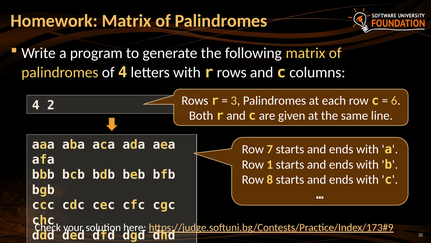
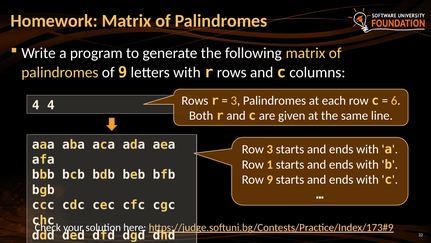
of 4: 4 -> 9 (123, 72)
4 2: 2 -> 4 (51, 105)
Row 7: 7 -> 3 (270, 149)
Row 8: 8 -> 9 (270, 179)
